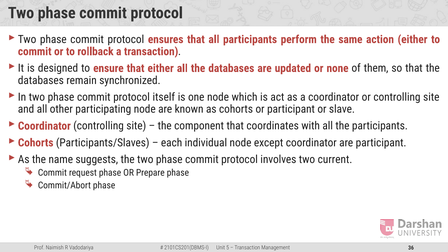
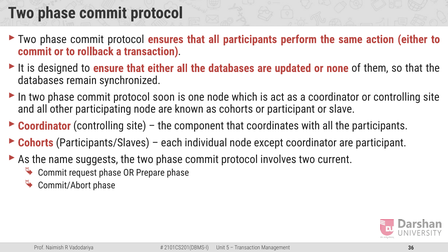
itself: itself -> soon (164, 97)
